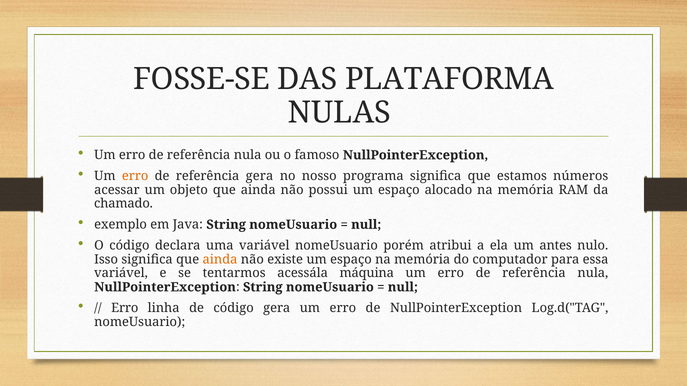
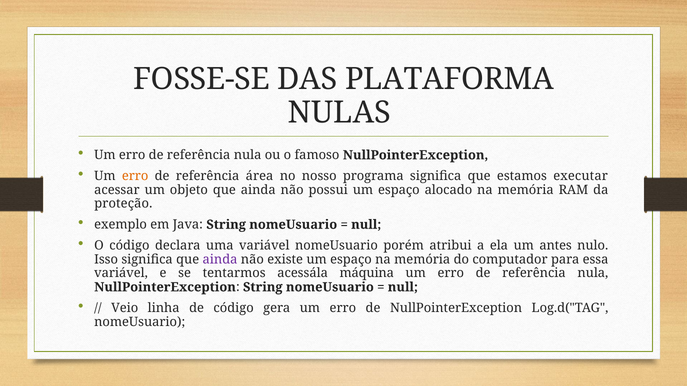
referência gera: gera -> área (260, 176)
números: números -> executar (581, 176)
chamado: chamado -> proteção (123, 204)
ainda colour: orange -> purple (220, 260)
Erro: Erro -> Veio (125, 308)
